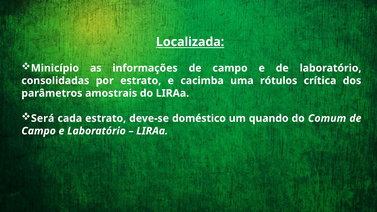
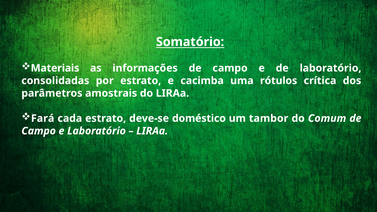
Localizada: Localizada -> Somatório (190, 42)
Minicípio: Minicípio -> Materiais (55, 68)
Será: Será -> Fará (43, 118)
quando: quando -> tambor (269, 118)
